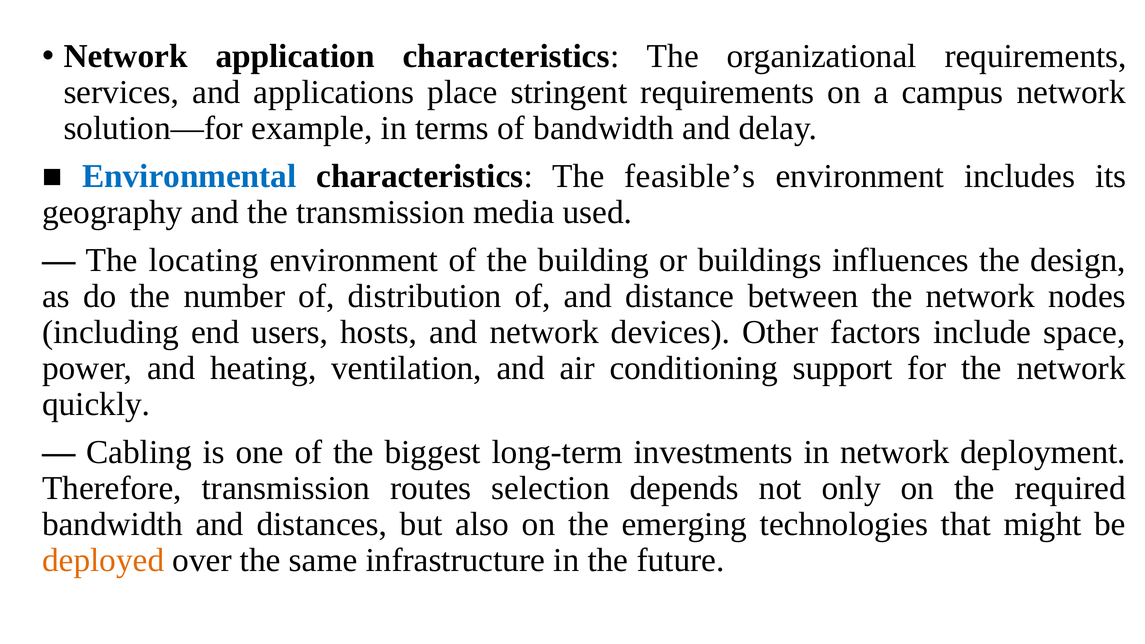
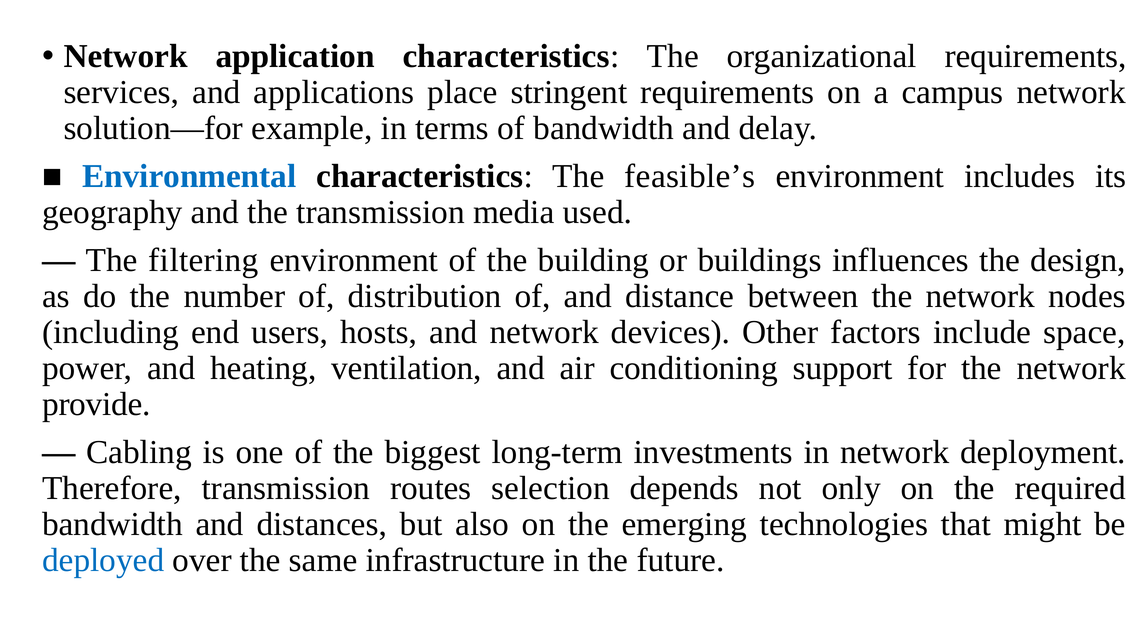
locating: locating -> filtering (204, 260)
quickly: quickly -> provide (96, 404)
deployed colour: orange -> blue (103, 560)
